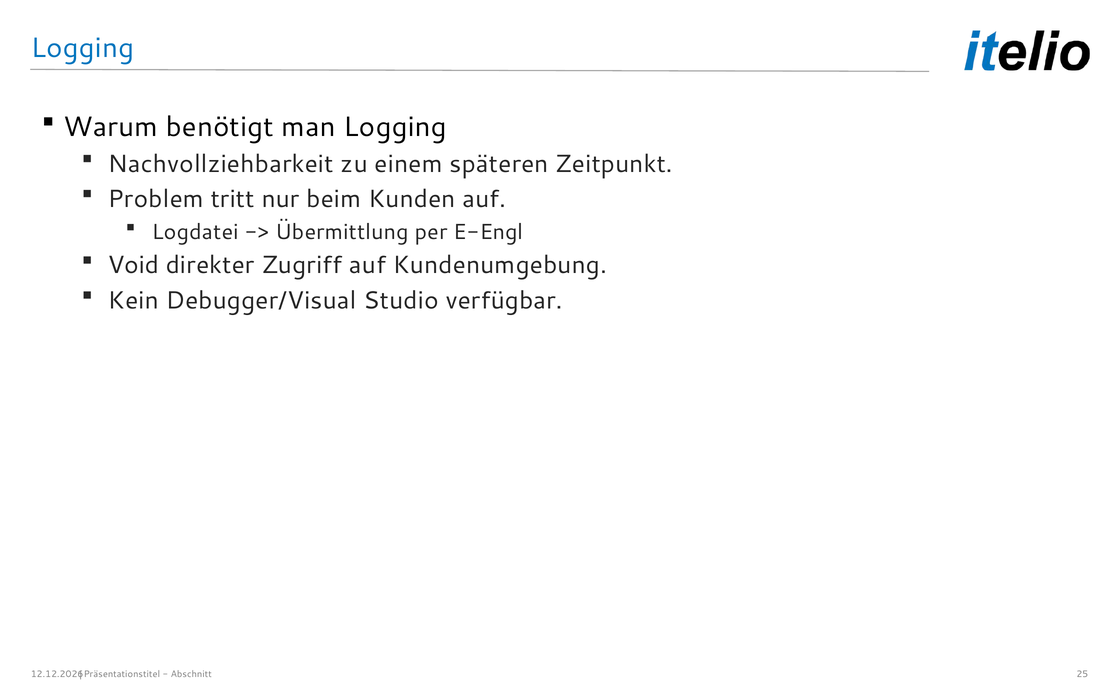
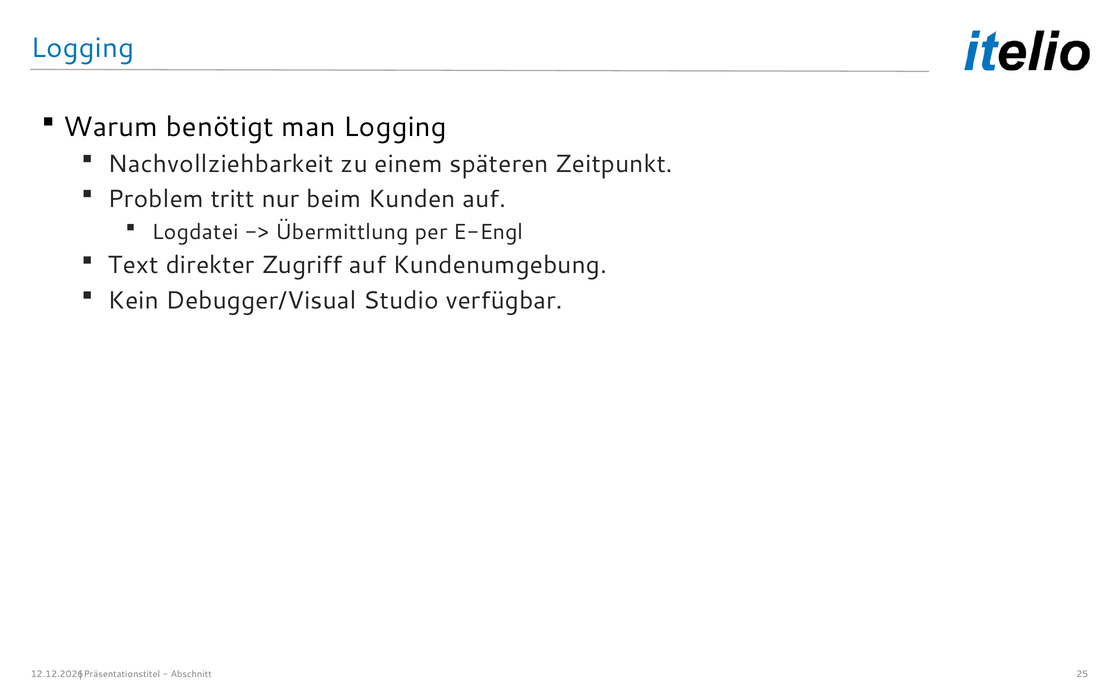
Void: Void -> Text (133, 265)
